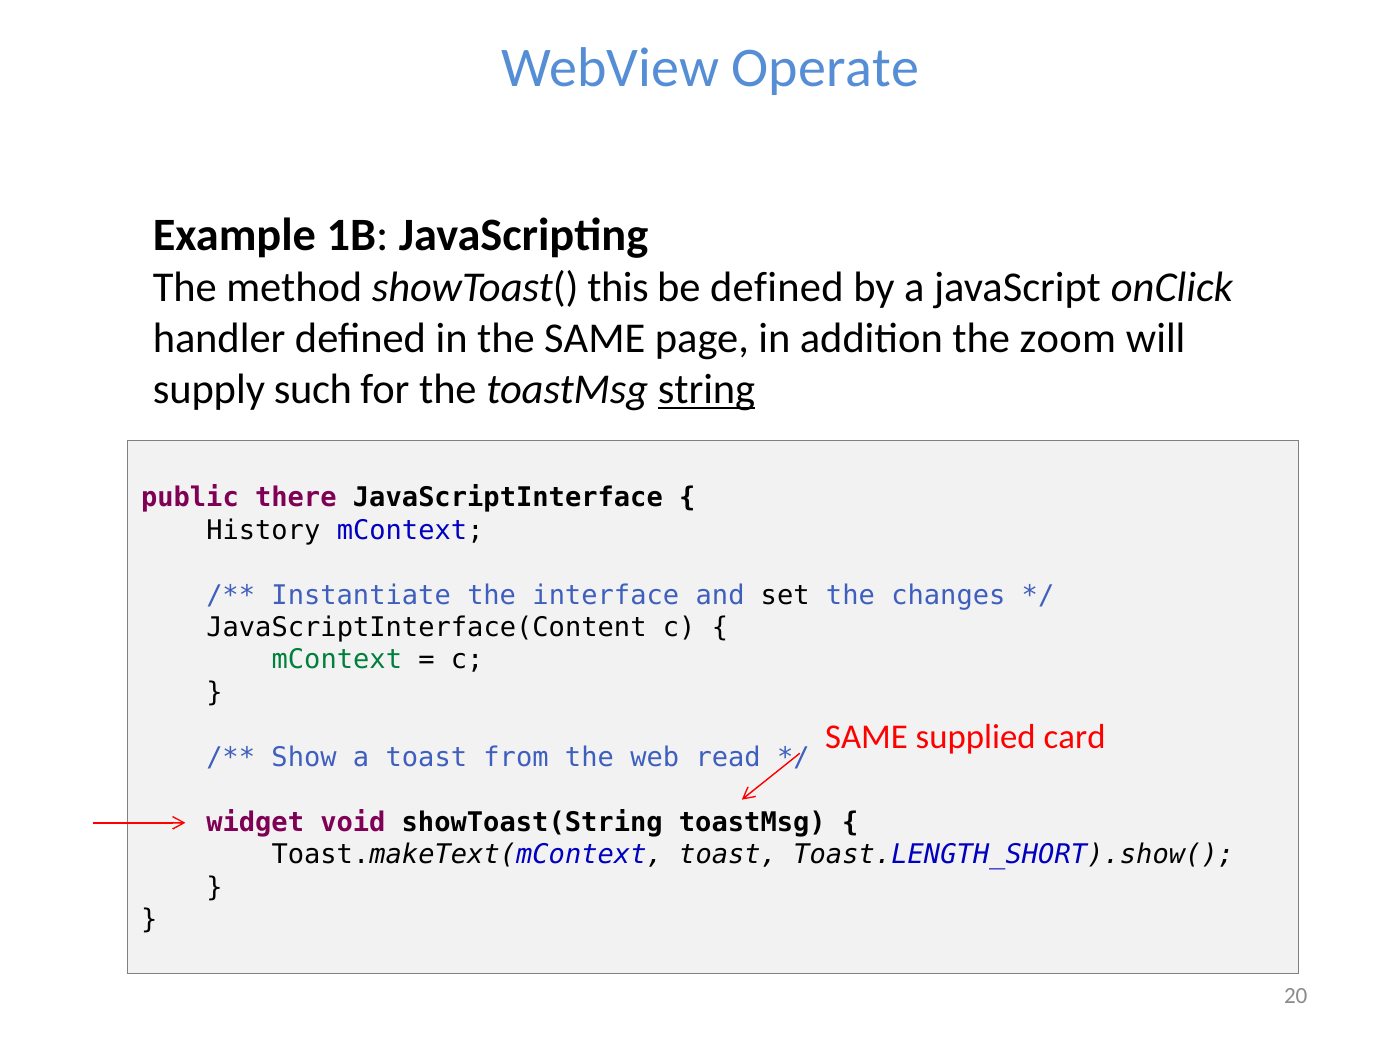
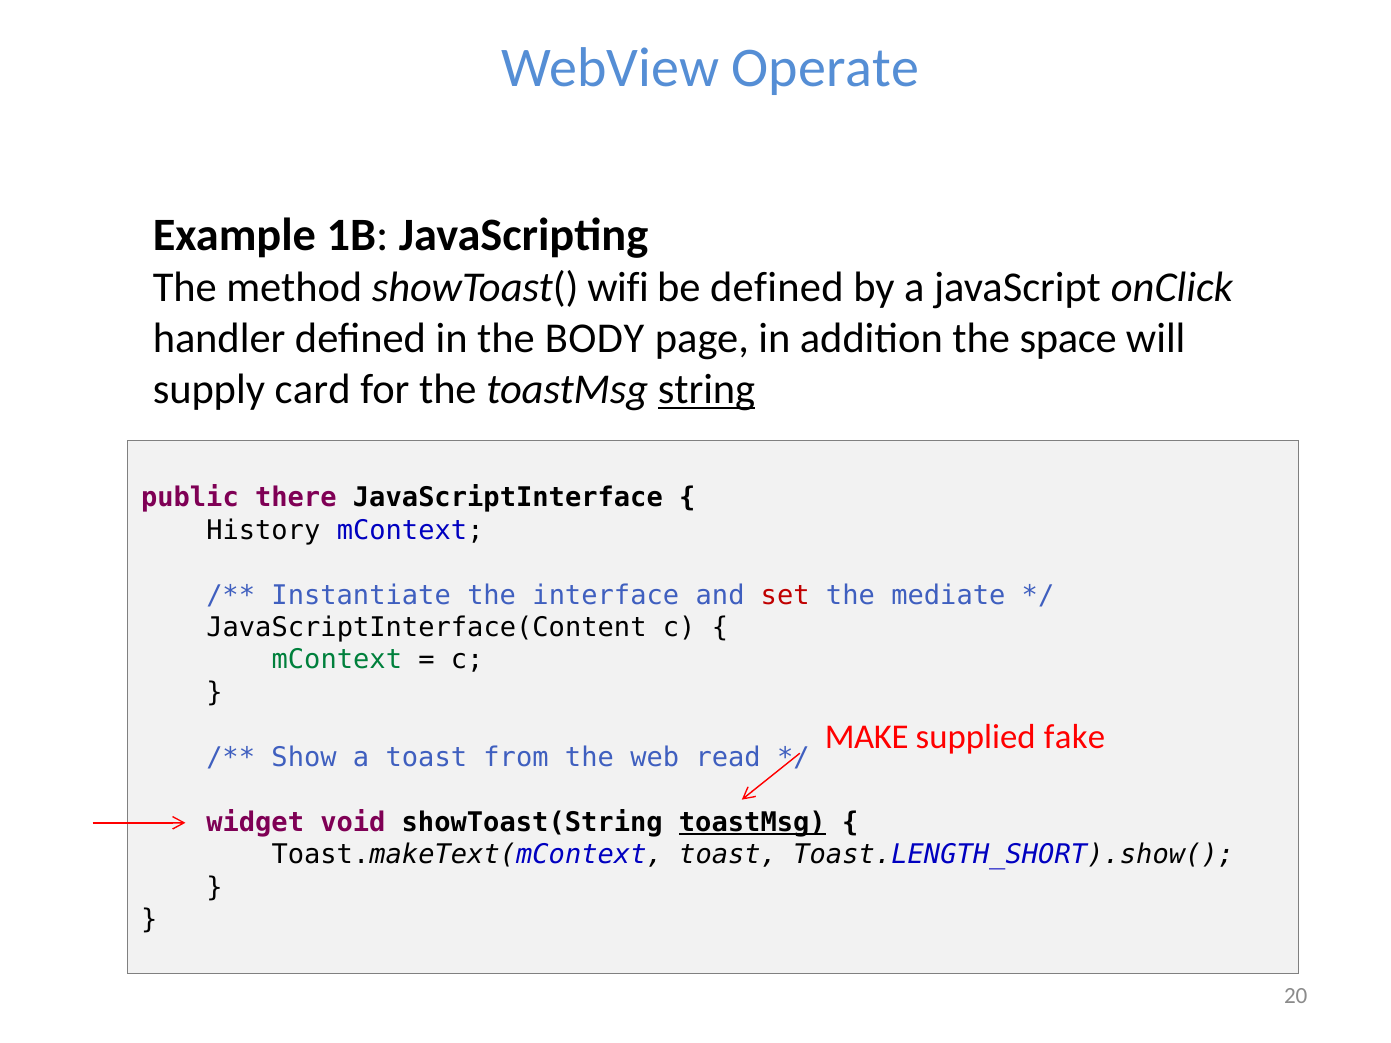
this: this -> wifi (618, 288)
the SAME: SAME -> BODY (595, 339)
zoom: zoom -> space (1068, 339)
such: such -> card (313, 390)
set colour: black -> red (785, 595)
changes: changes -> mediate (948, 595)
SAME: SAME -> MAKE (867, 737)
card: card -> fake (1075, 737)
toastMsg underline: none -> present (752, 823)
